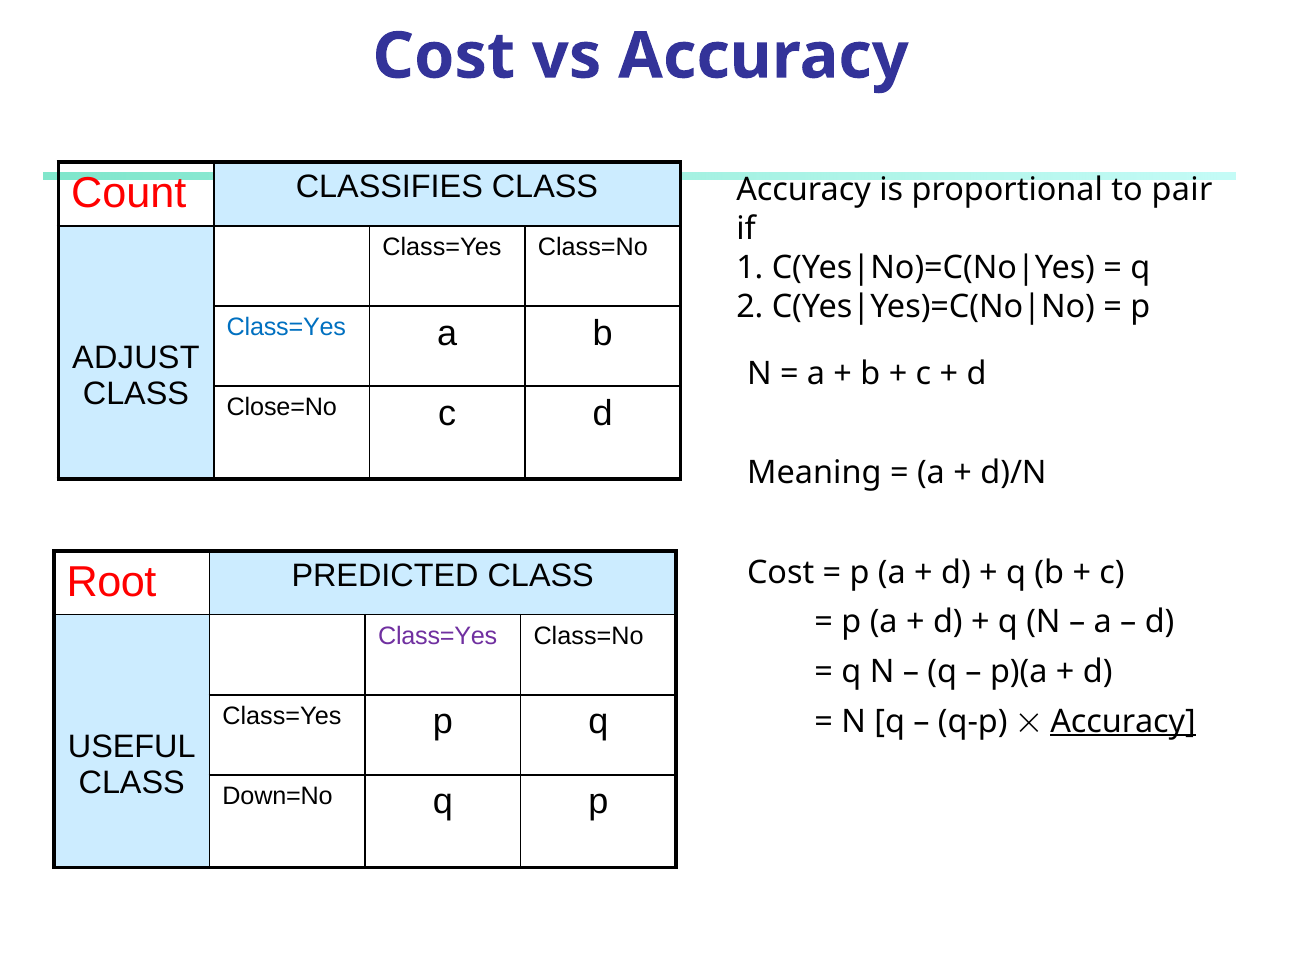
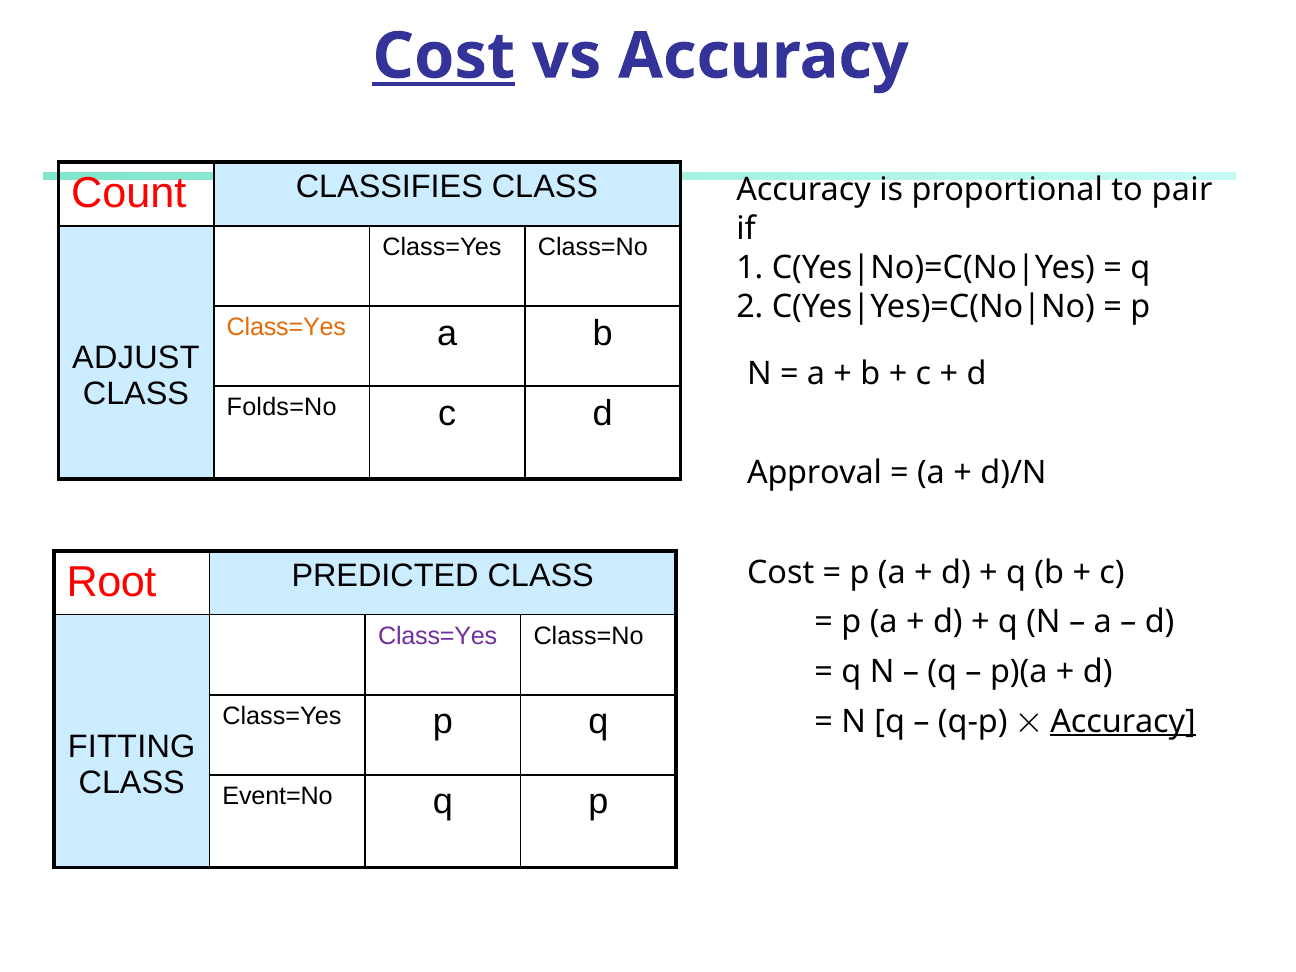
Cost underline: none -> present (444, 56)
Class=Yes colour: blue -> orange (286, 327)
Close=No: Close=No -> Folds=No (282, 407)
Meaning: Meaning -> Approval (815, 473)
USEFUL: USEFUL -> FITTING (132, 747)
Down=No: Down=No -> Event=No (278, 796)
